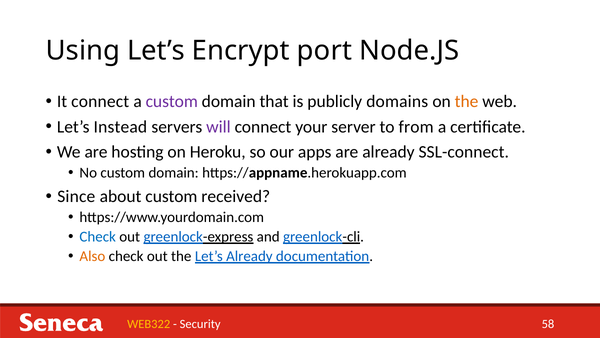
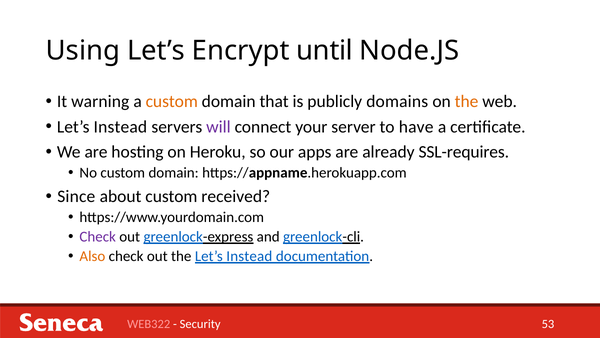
port: port -> until (325, 50)
It connect: connect -> warning (100, 101)
custom colour: purple -> orange (172, 101)
from: from -> have (416, 127)
SSL-connect: SSL-connect -> SSL-requires (464, 152)
Check colour: blue -> purple (98, 236)
the Let’s Already: Already -> Instead (249, 256)
WEB322 colour: yellow -> pink (149, 323)
58: 58 -> 53 (548, 323)
